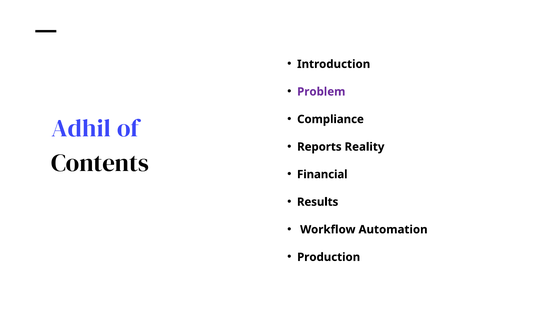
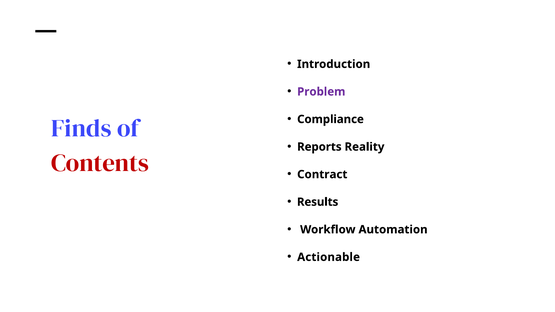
Adhil: Adhil -> Finds (81, 128)
Contents colour: black -> red (100, 163)
Financial: Financial -> Contract (322, 175)
Production: Production -> Actionable (329, 257)
